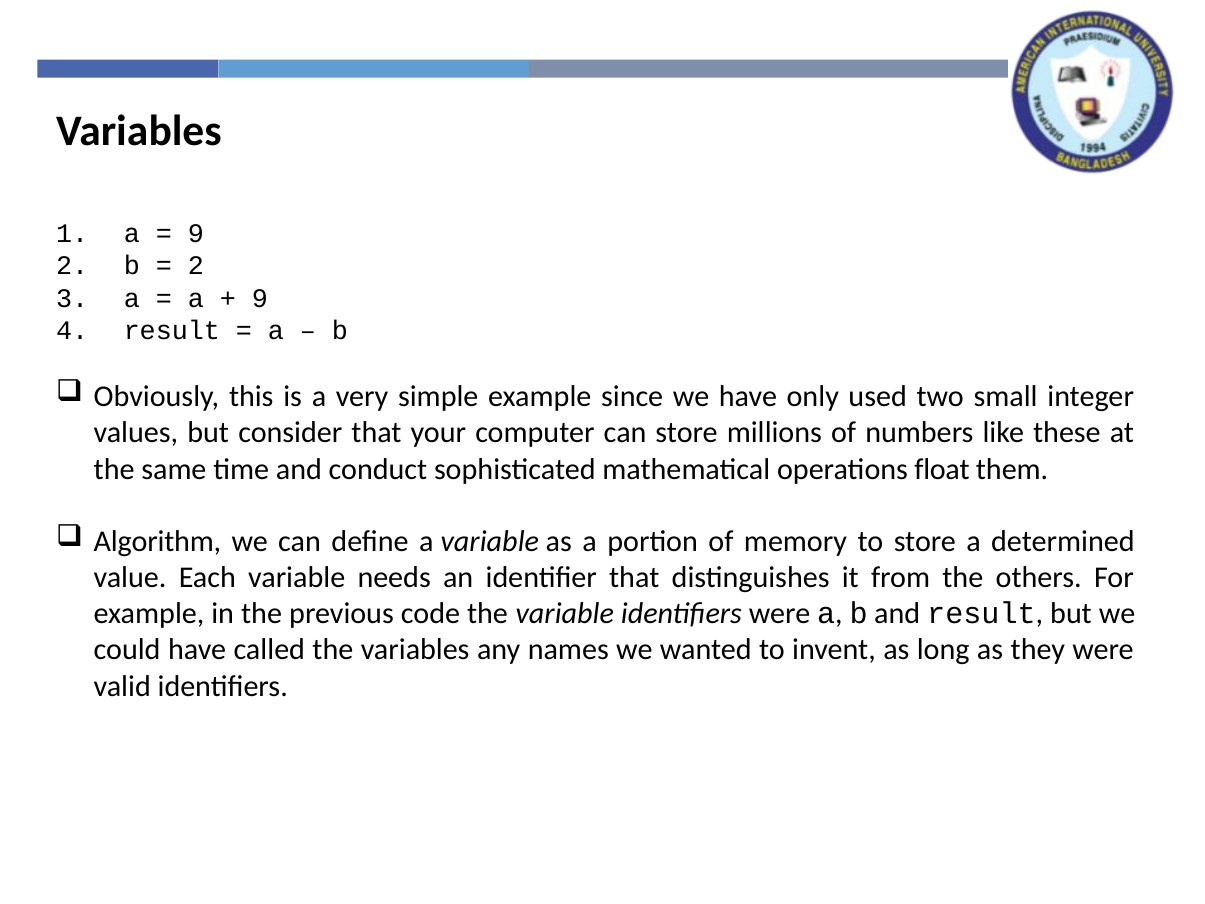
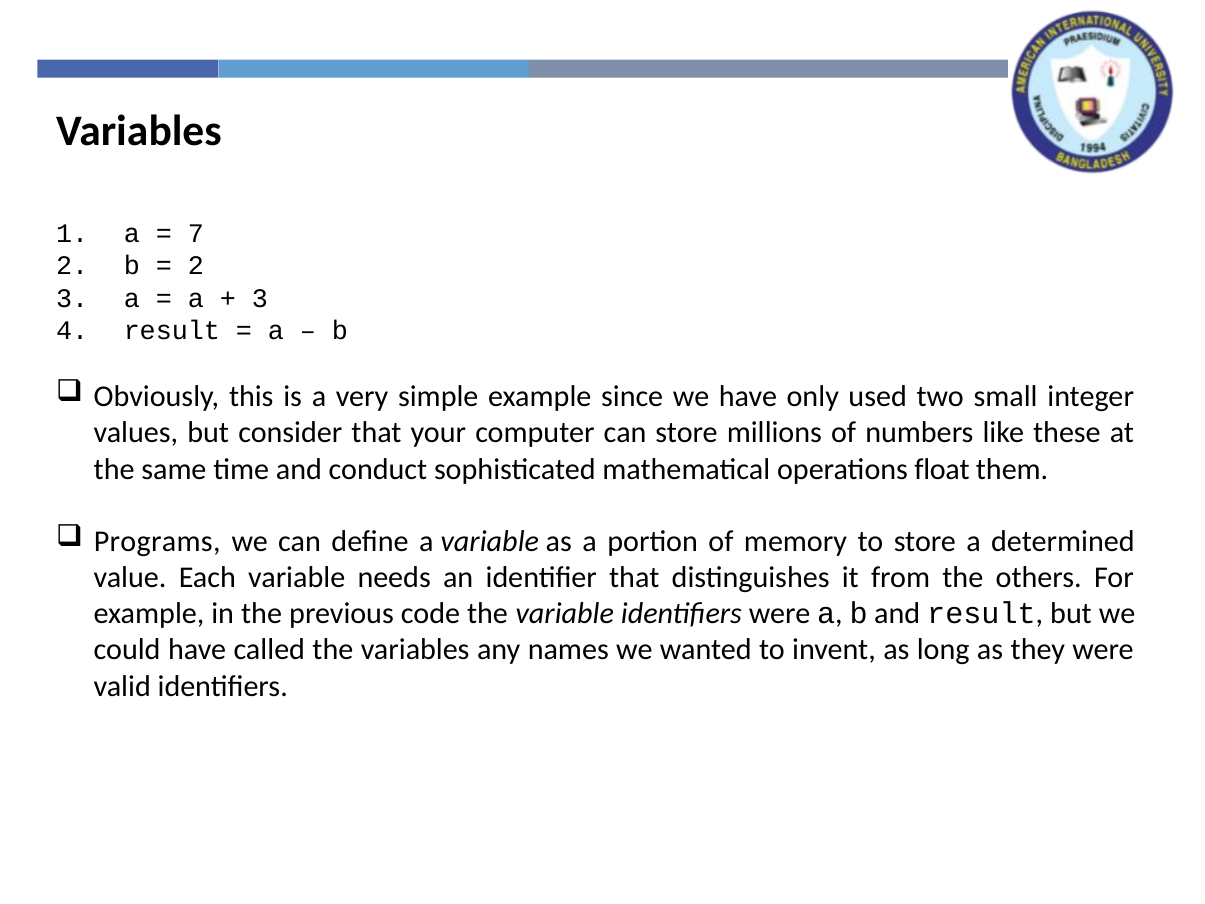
9: 9 -> 7 (196, 234)
9: 9 -> 3 (260, 298)
Algorithm: Algorithm -> Programs (157, 541)
